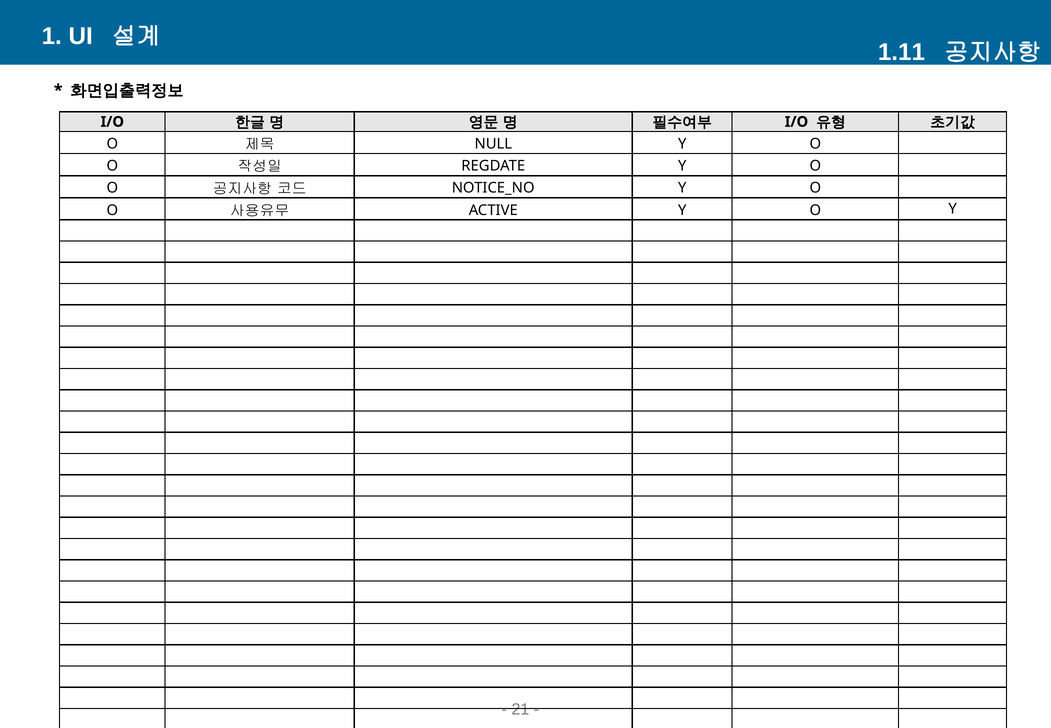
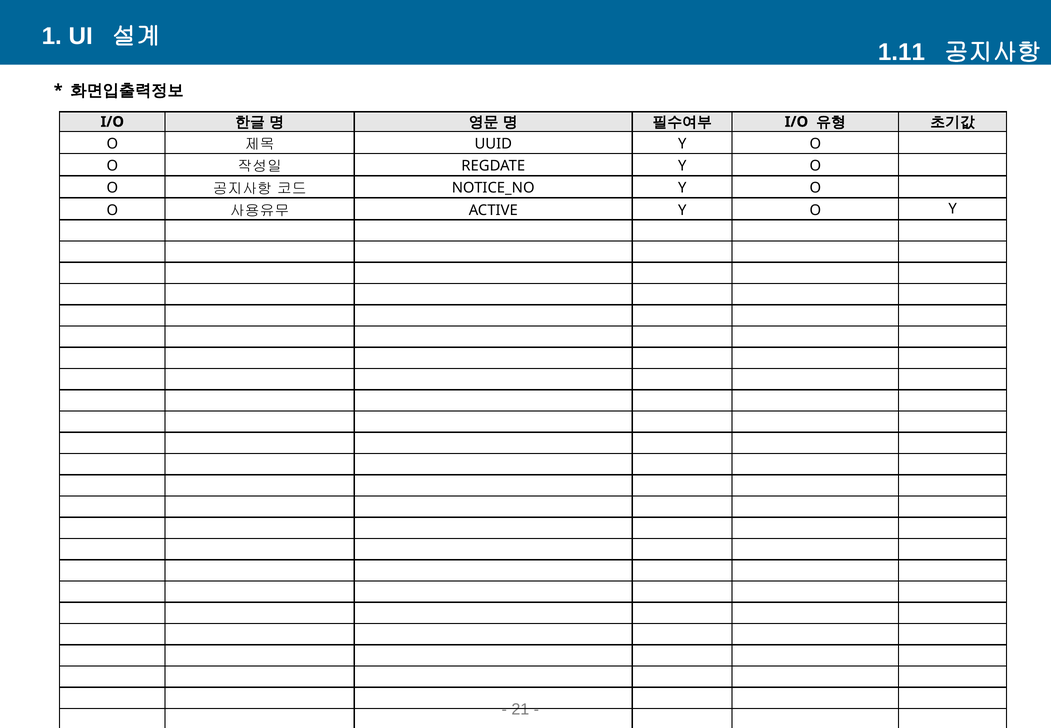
NULL: NULL -> UUID (493, 144)
